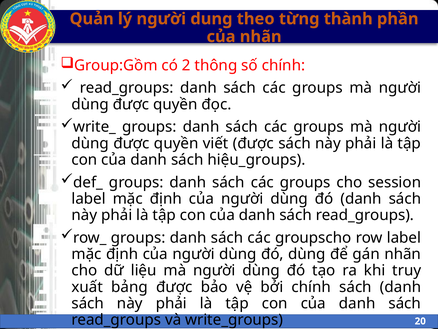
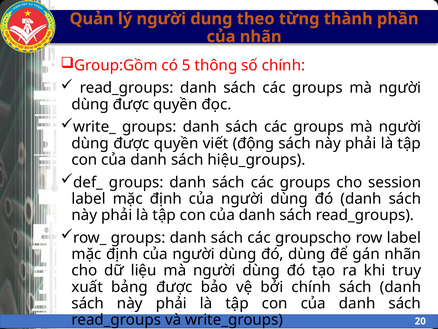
2: 2 -> 5 (186, 65)
viết được: được -> động (253, 143)
